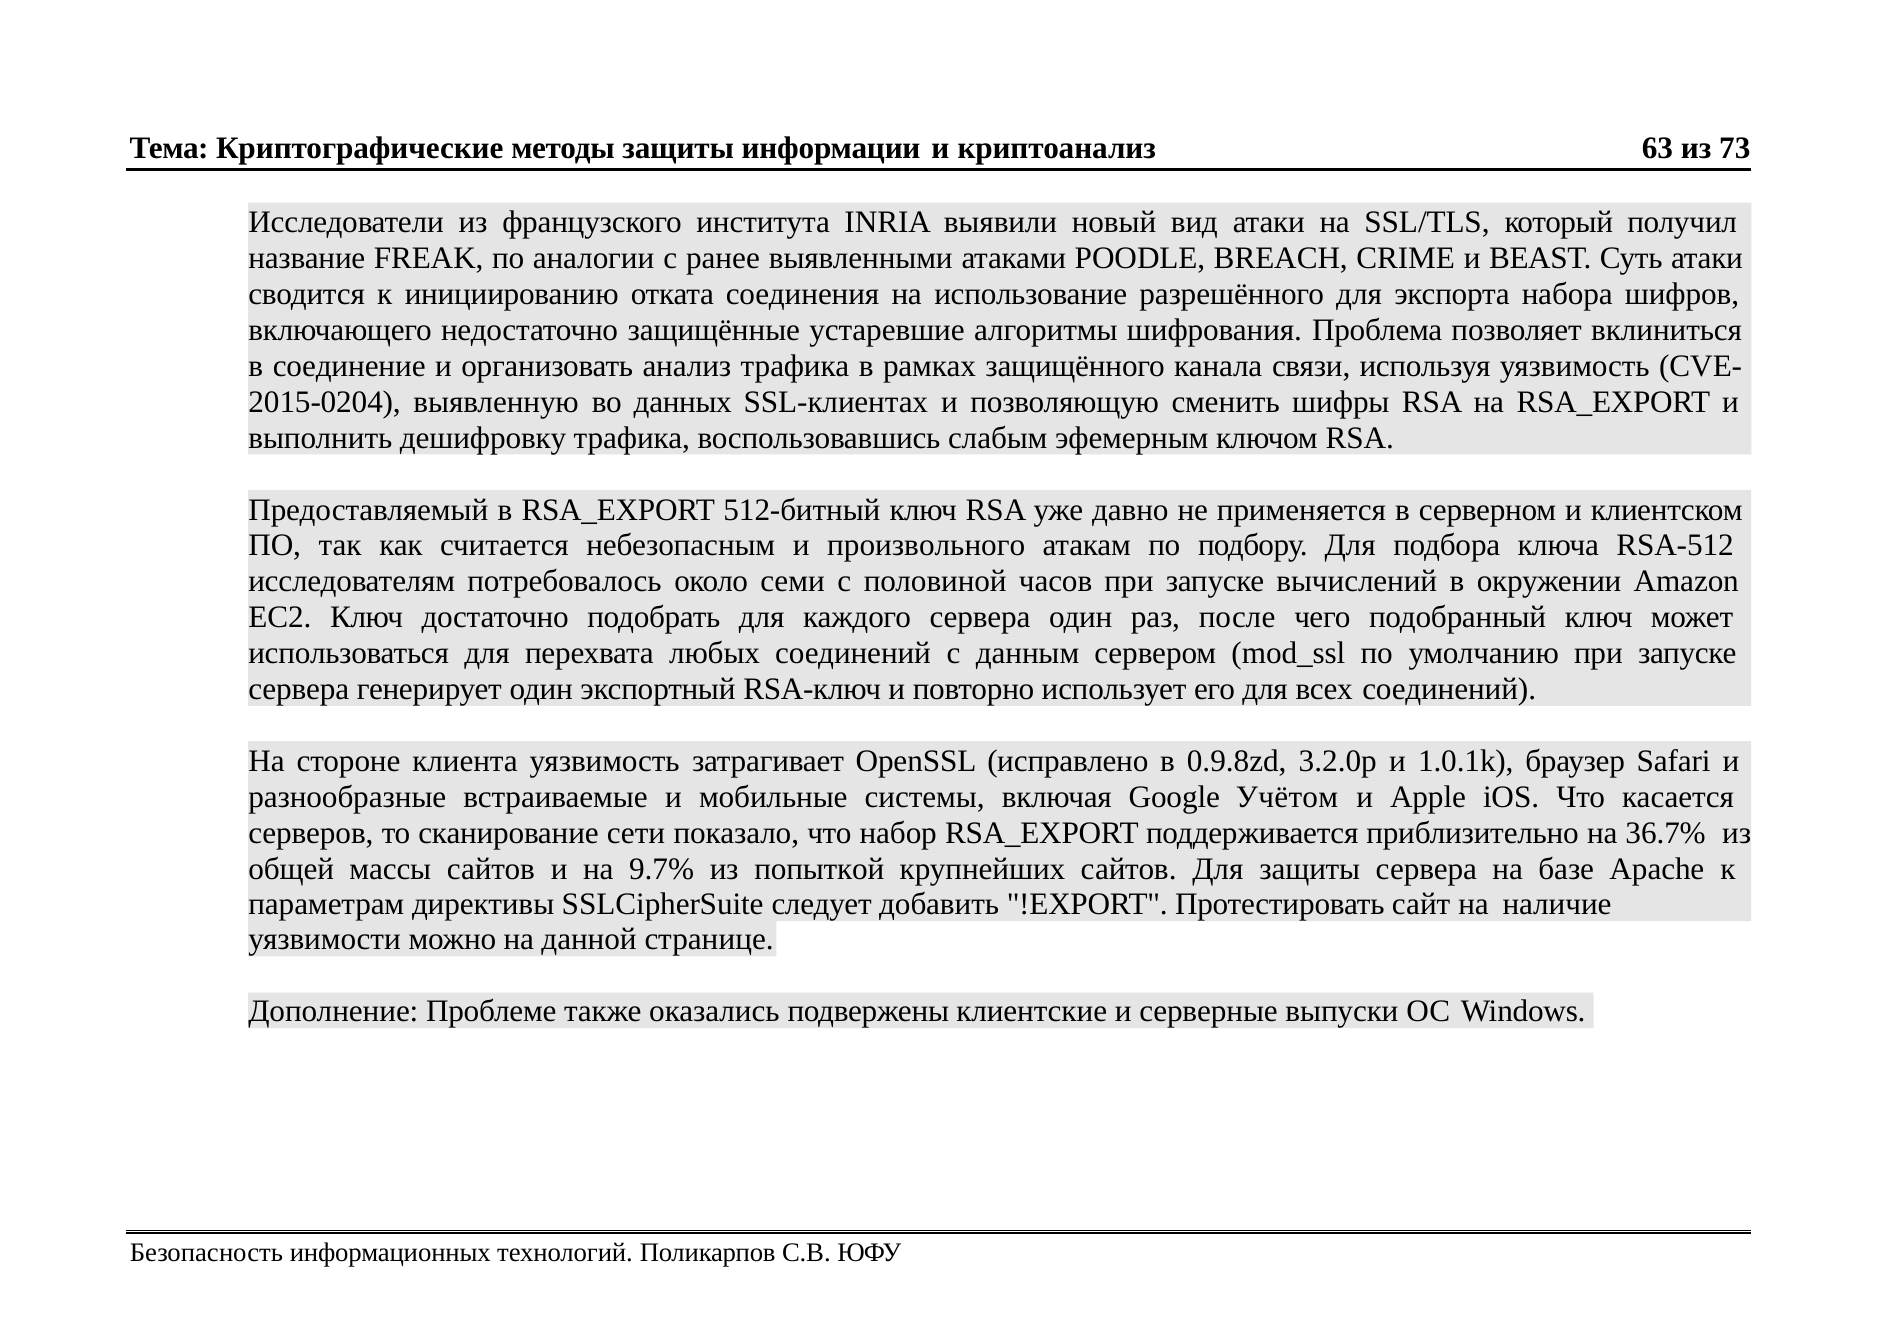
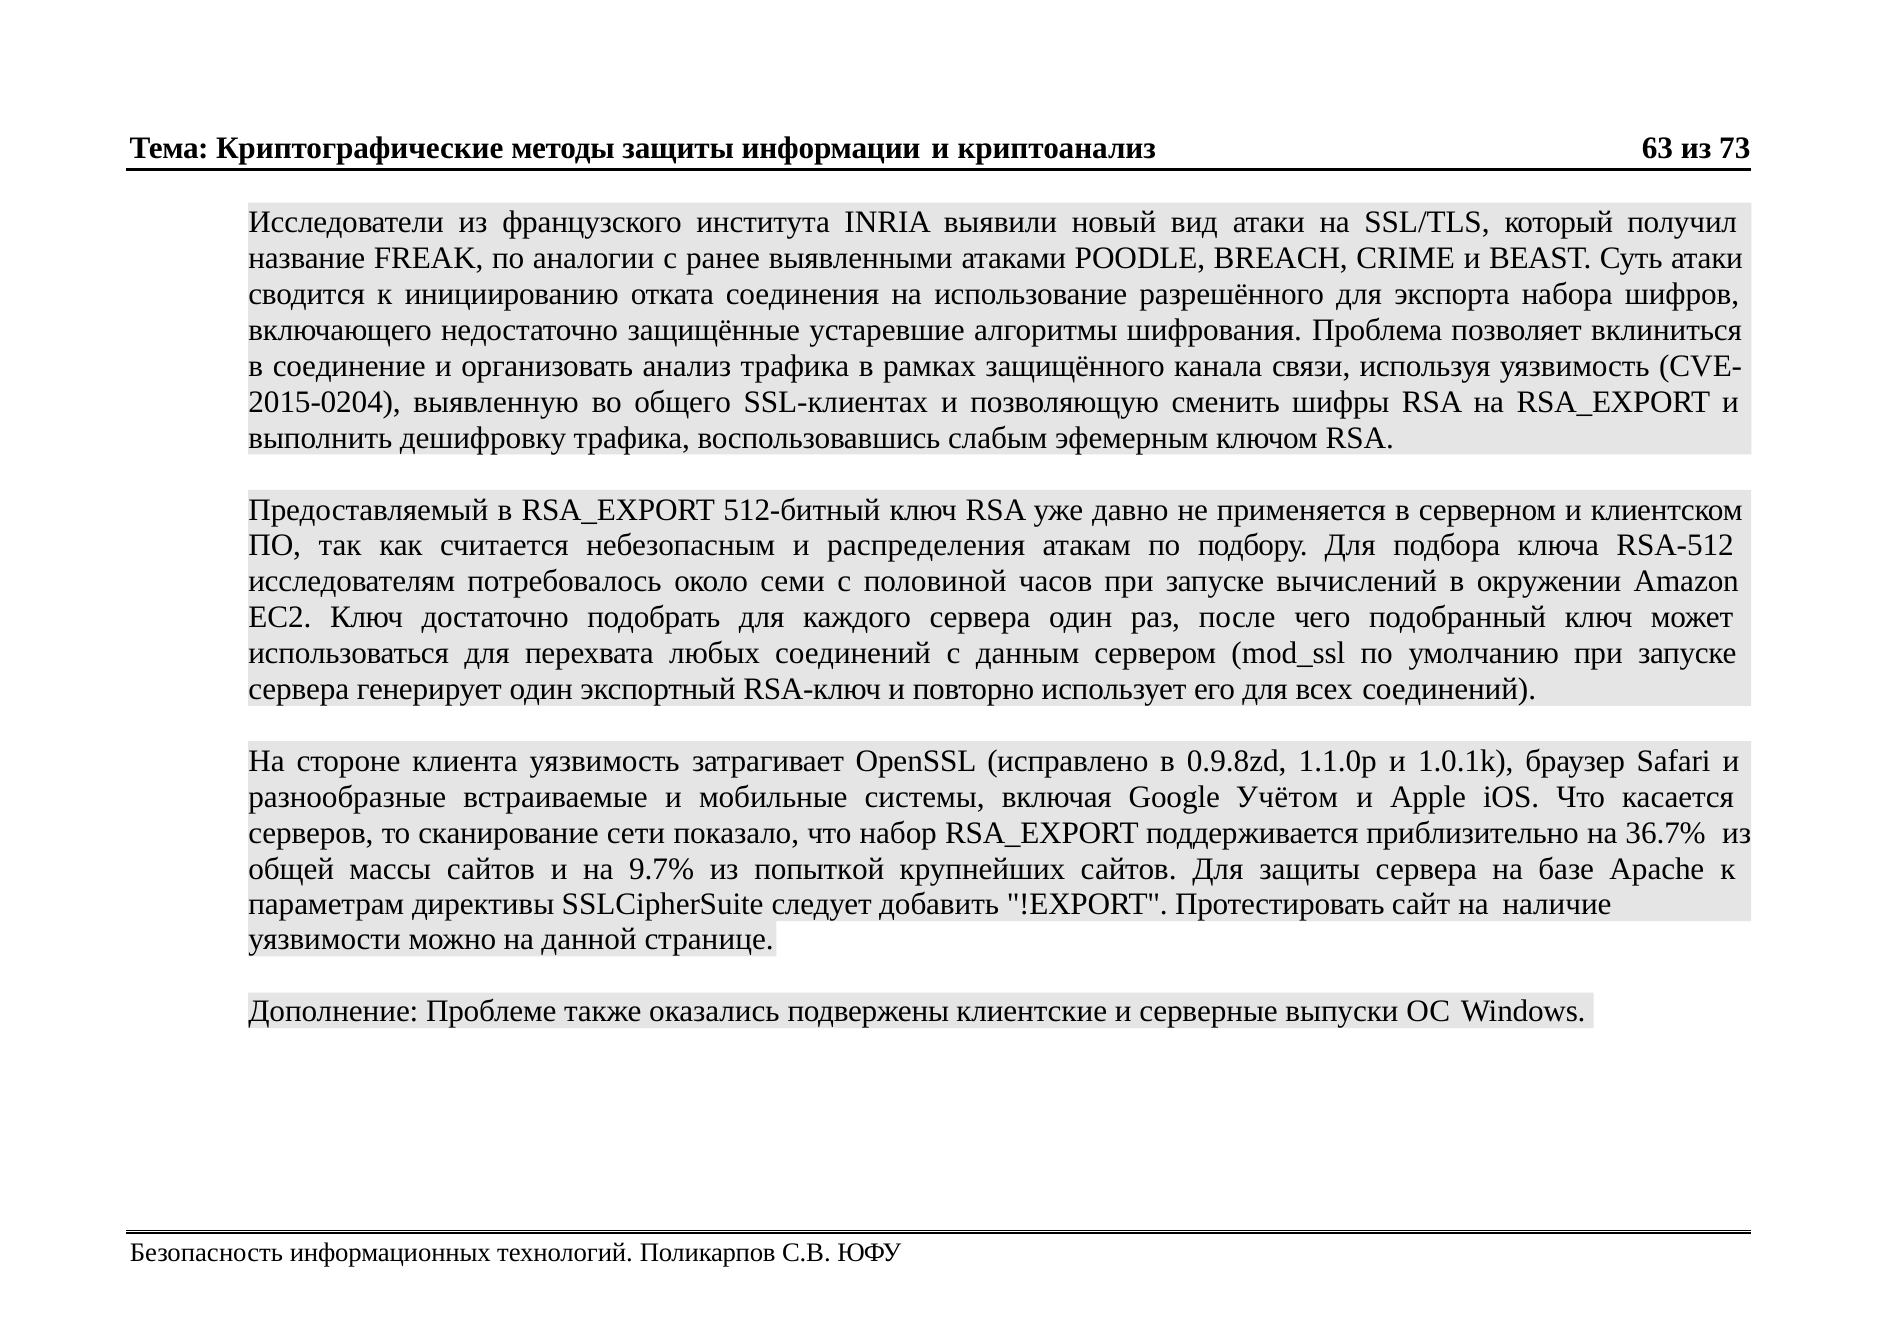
данных: данных -> общего (683, 402)
произвольного: произвольного -> распределения (926, 546)
3.2.0p: 3.2.0p -> 1.1.0p (1338, 761)
